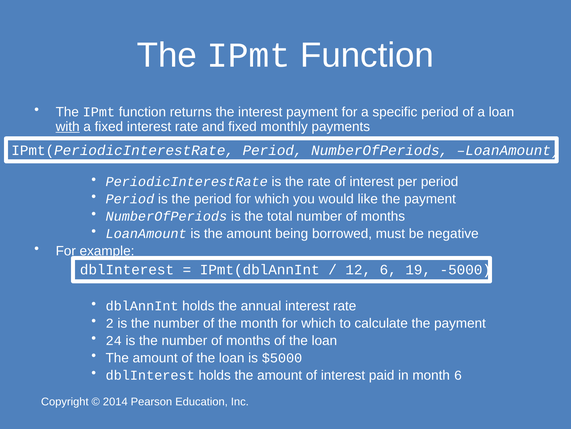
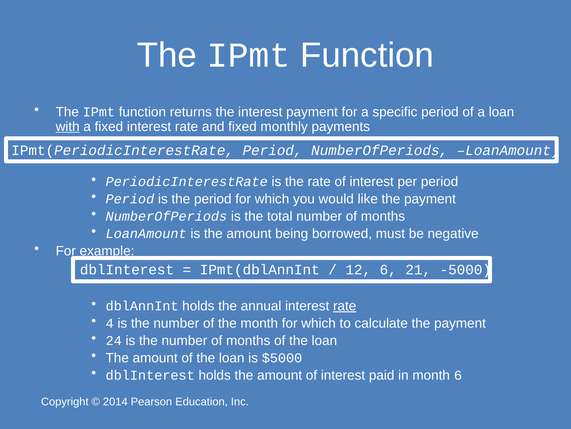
19: 19 -> 21 (418, 269)
rate underline: none -> present (345, 306)
2: 2 -> 4 (110, 323)
